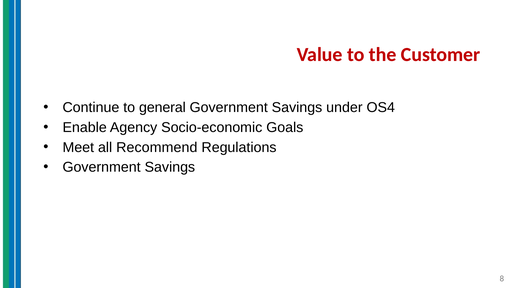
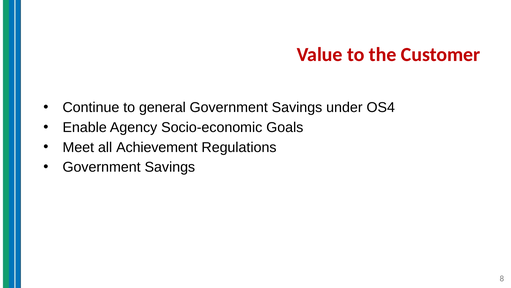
Recommend: Recommend -> Achievement (157, 147)
